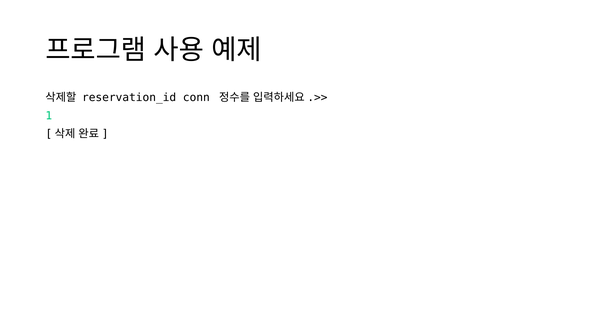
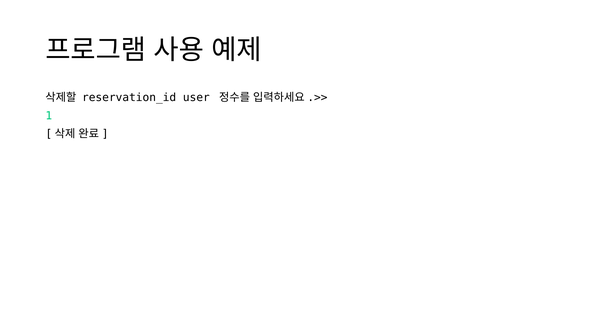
conn: conn -> user (196, 97)
